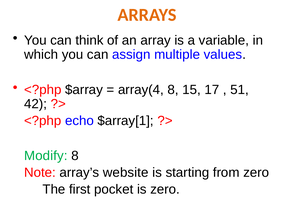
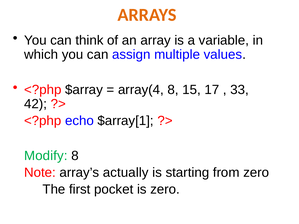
51: 51 -> 33 (240, 90)
website: website -> actually (126, 173)
